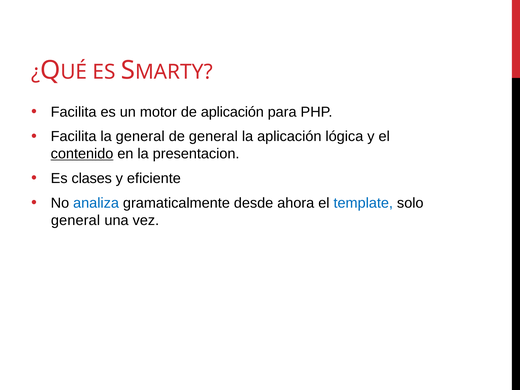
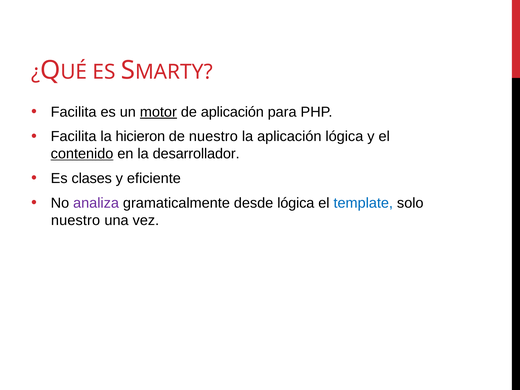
motor underline: none -> present (158, 112)
la general: general -> hicieron (140, 137)
de general: general -> nuestro (213, 137)
presentacion: presentacion -> desarrollador (196, 154)
analiza colour: blue -> purple (96, 203)
desde ahora: ahora -> lógica (296, 203)
general: general -> nuestro (76, 220)
